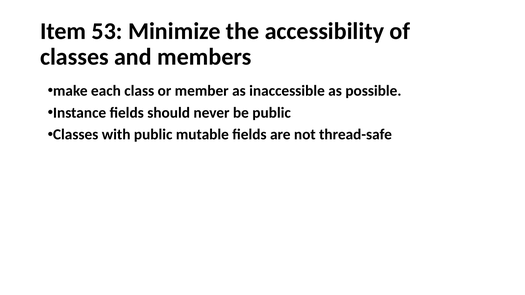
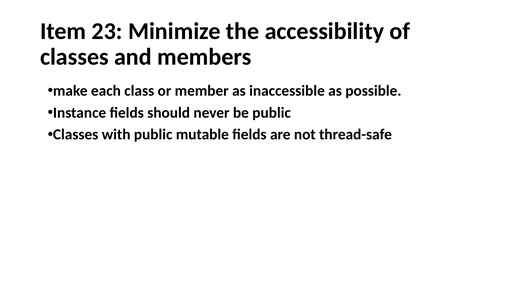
53: 53 -> 23 (107, 31)
